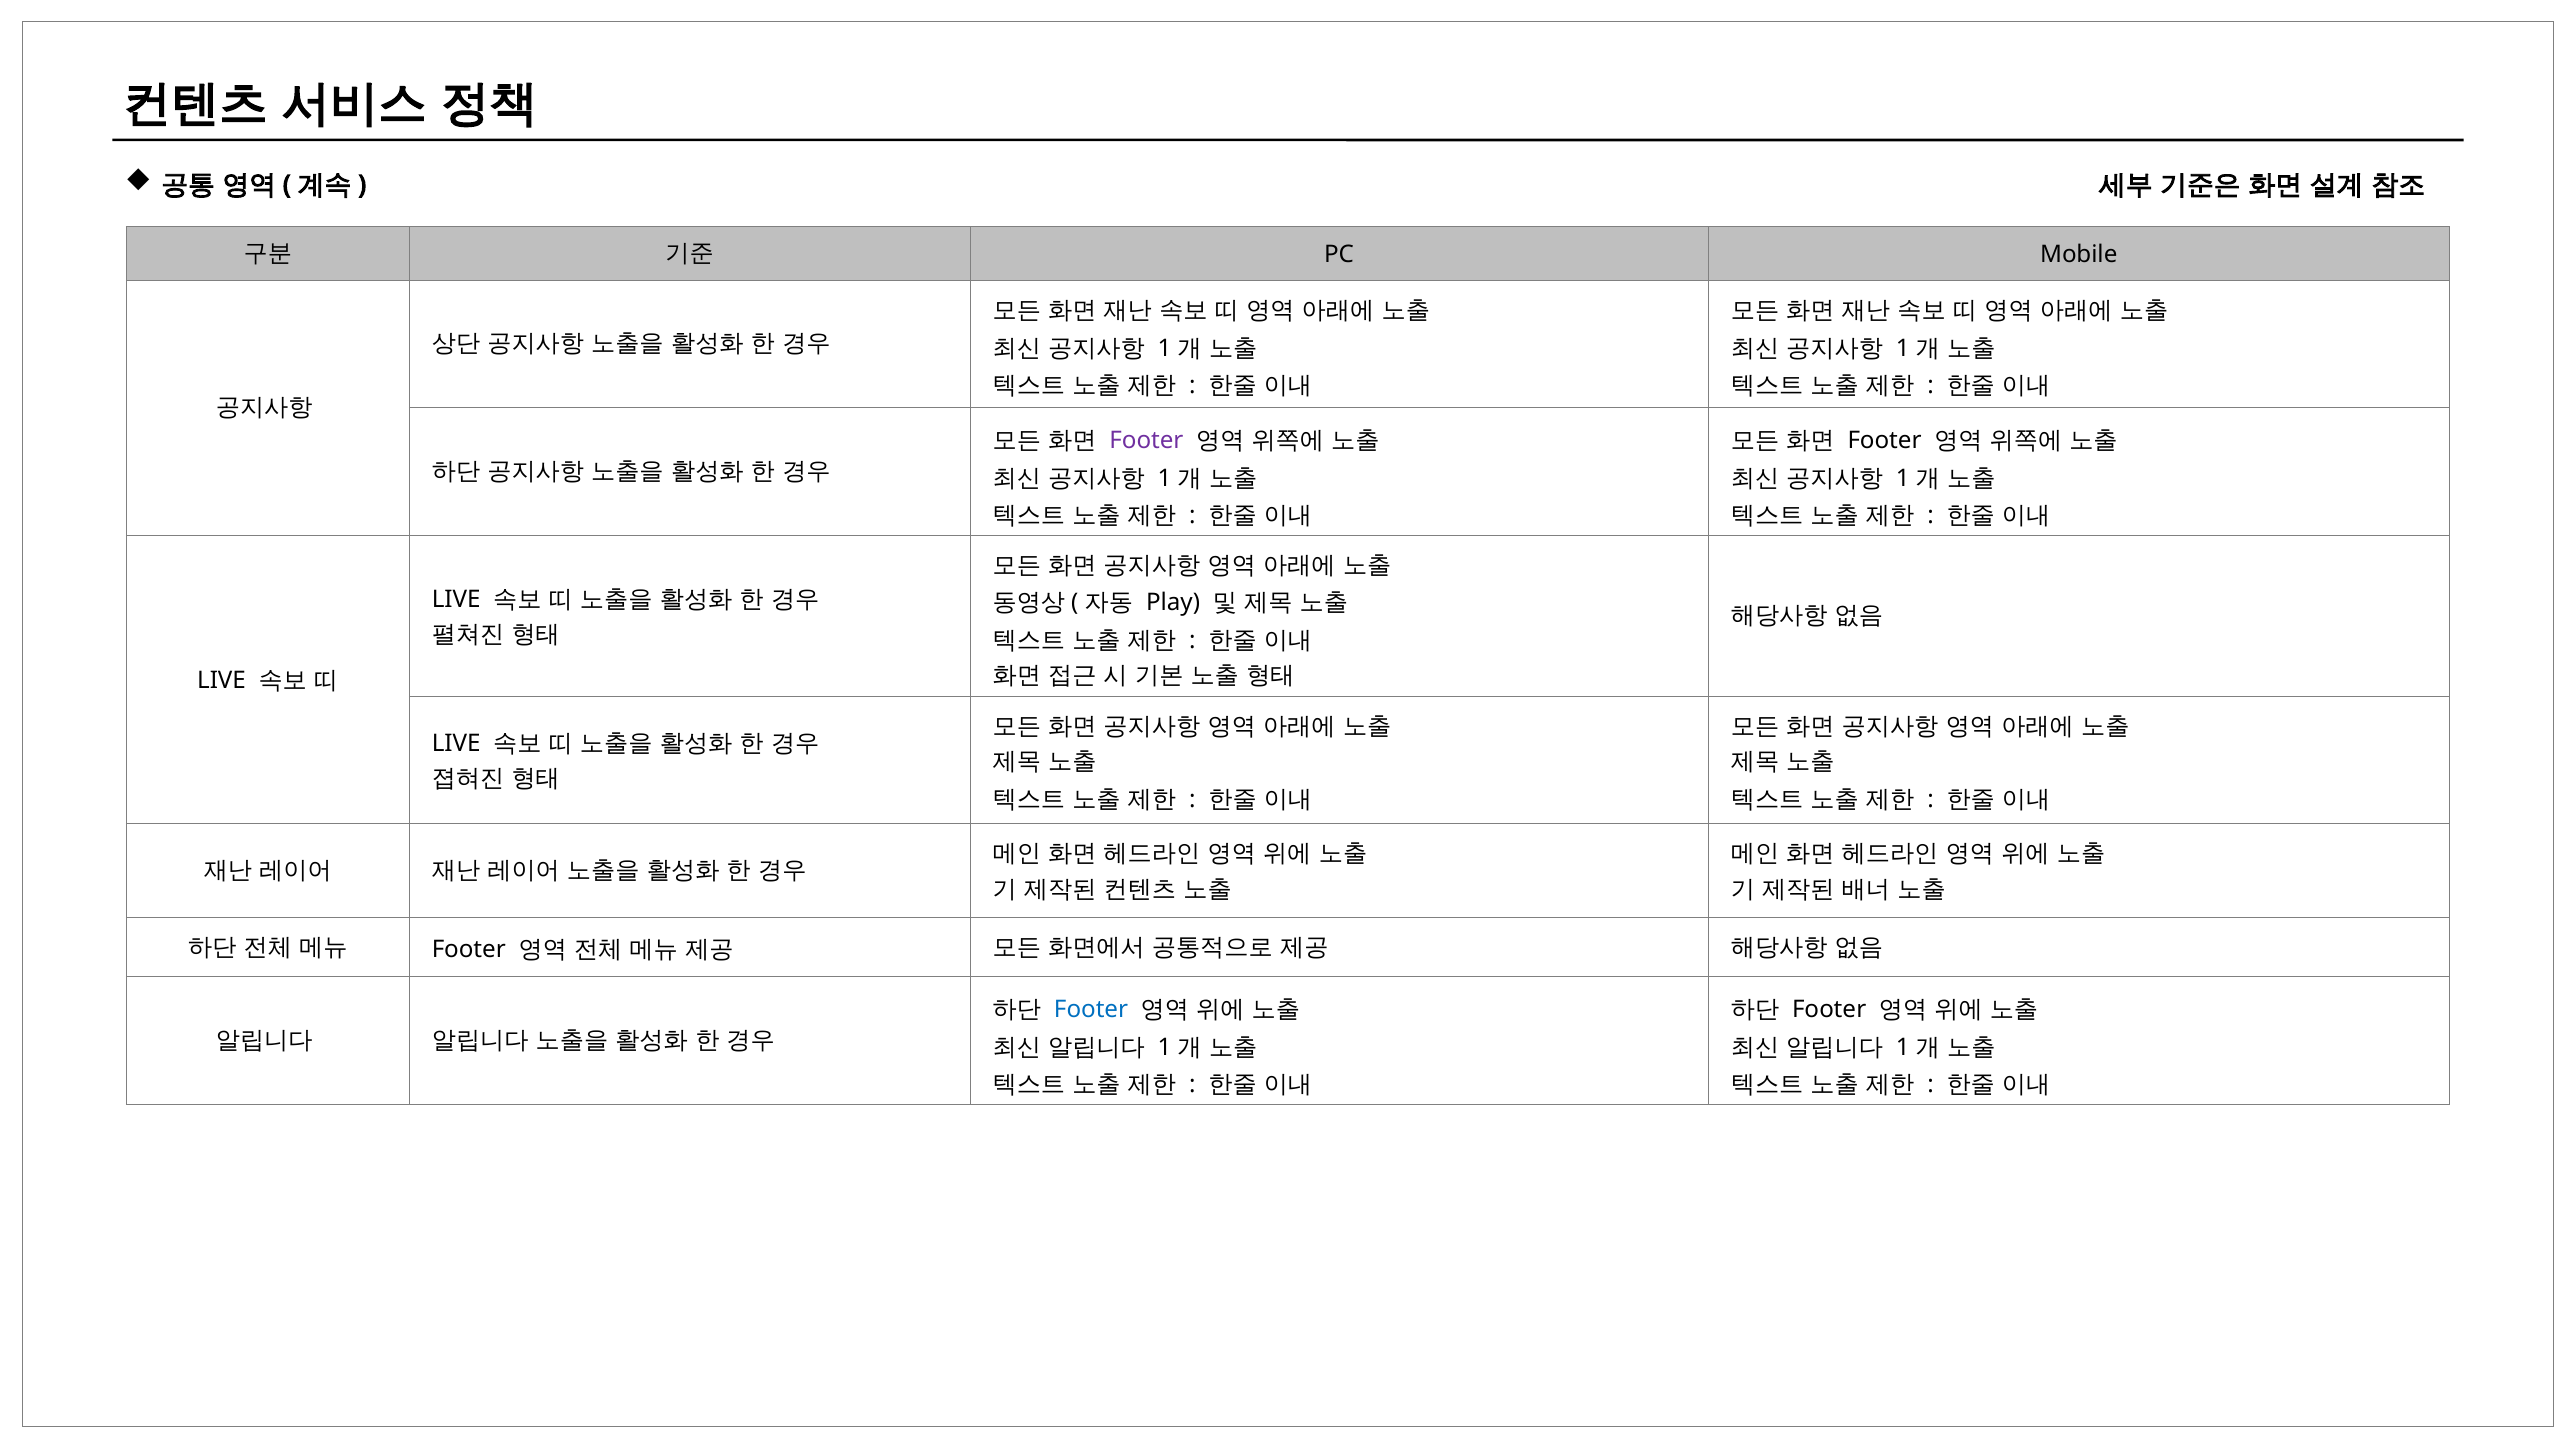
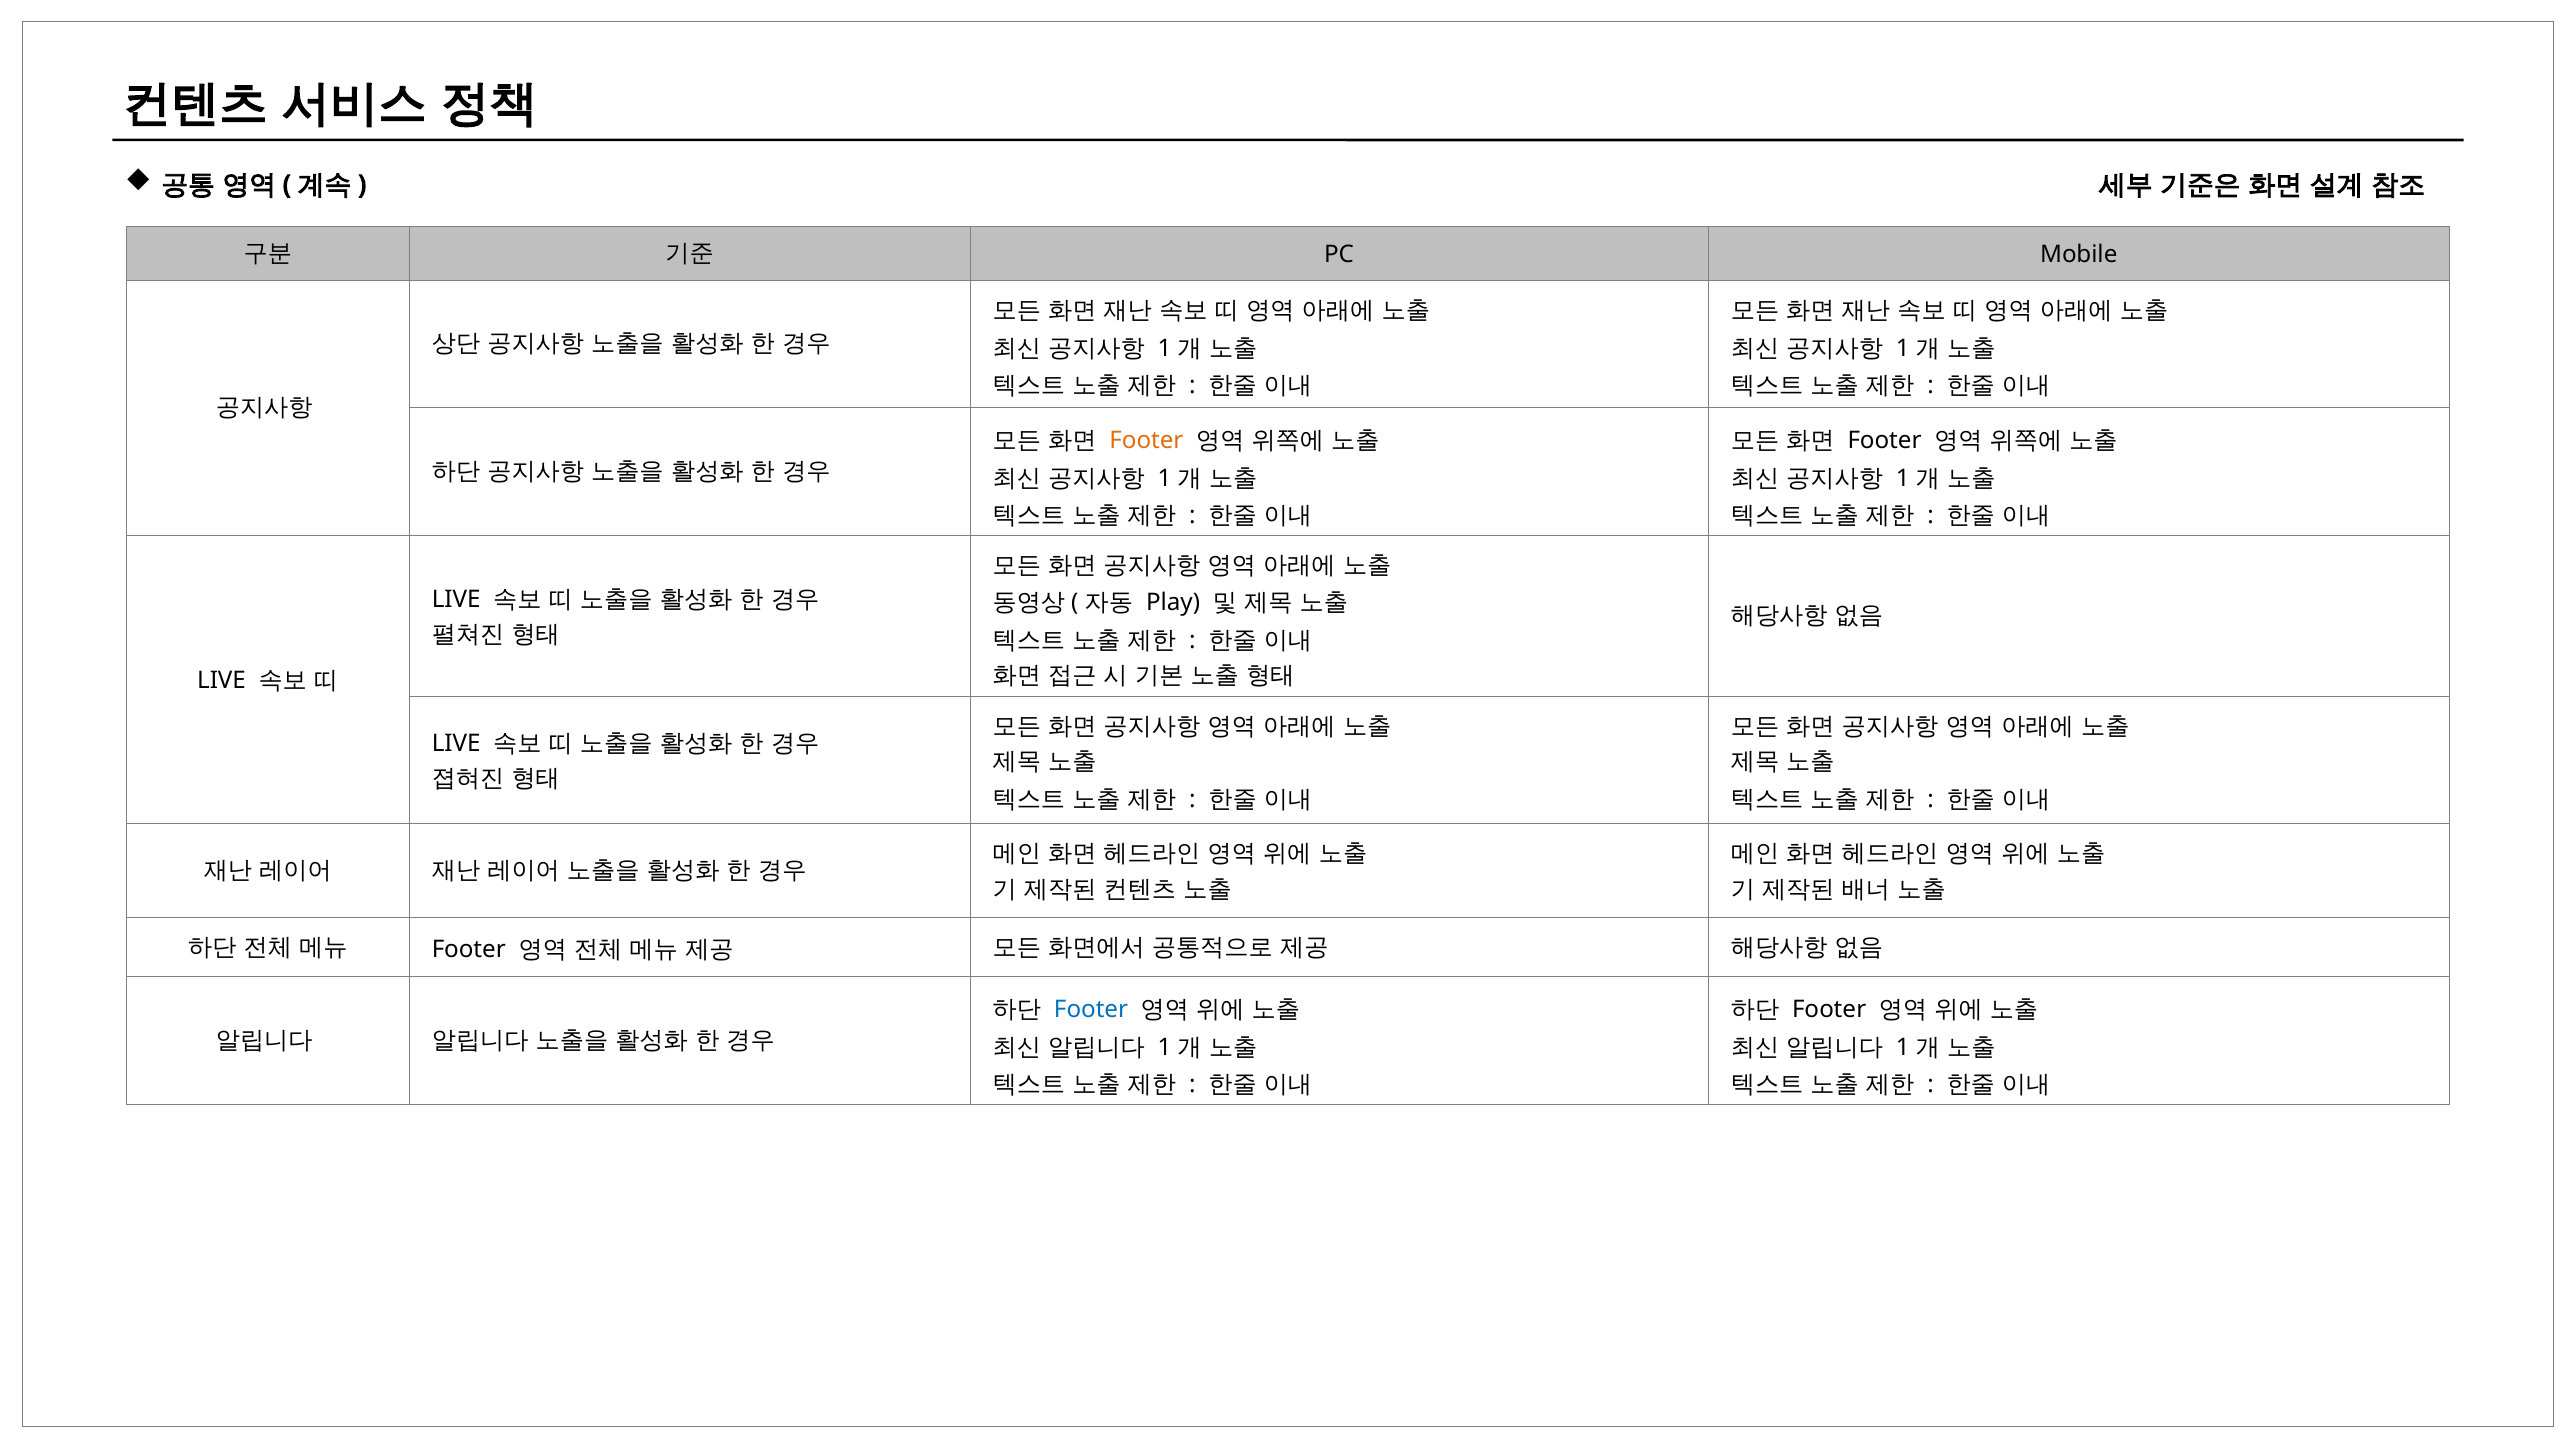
Footer colour: purple -> orange (1146, 440)
